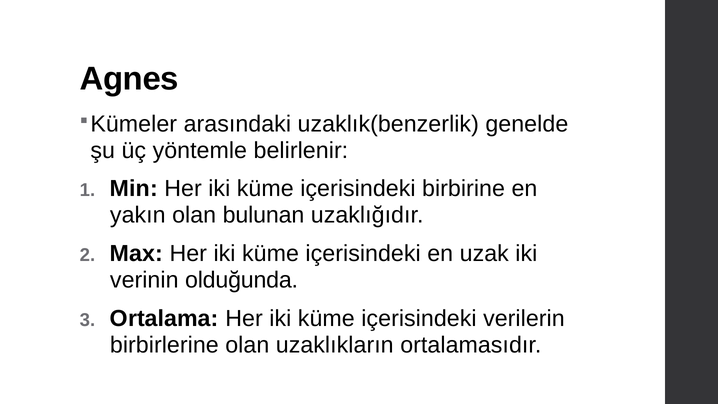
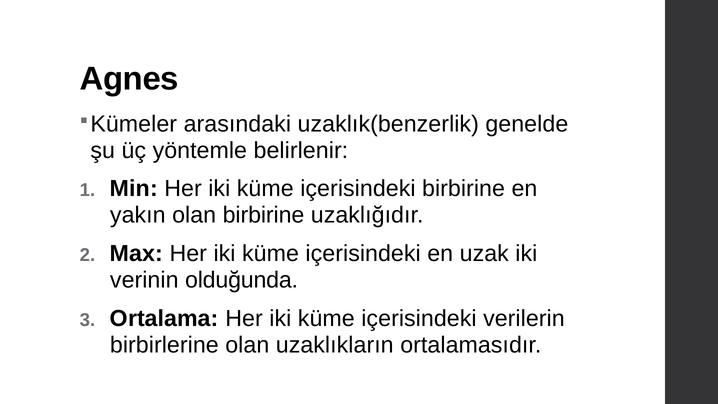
olan bulunan: bulunan -> birbirine (264, 215)
